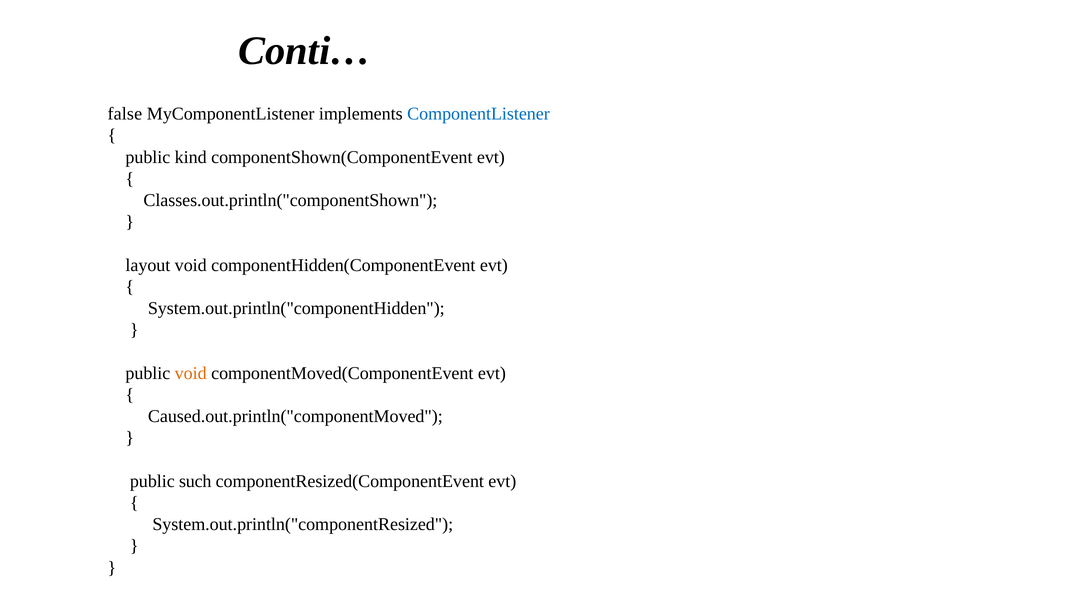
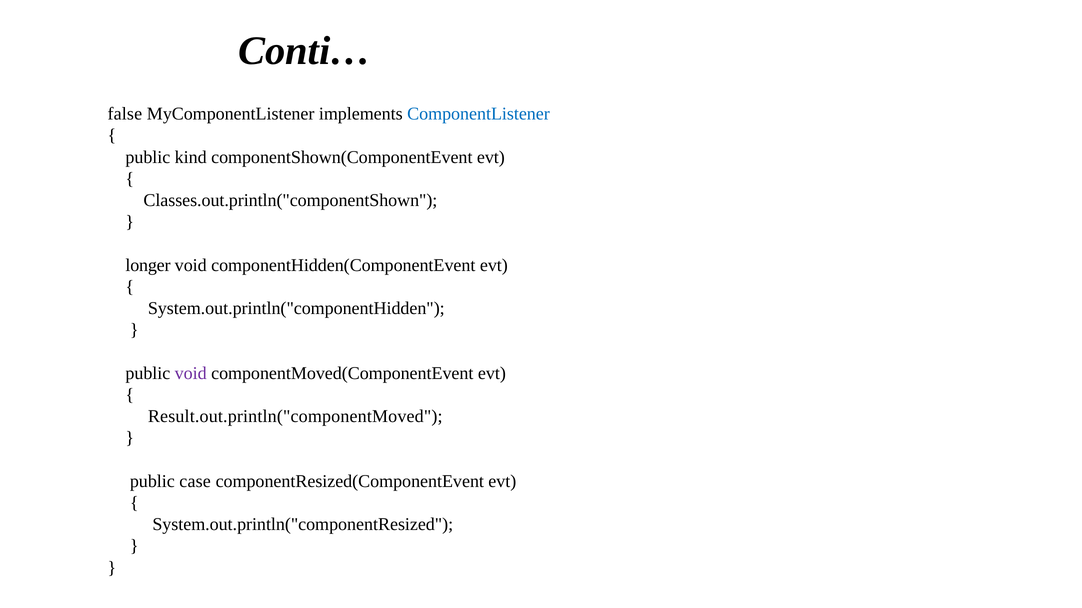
layout: layout -> longer (148, 265)
void colour: orange -> purple (191, 374)
Caused.out.println("componentMoved: Caused.out.println("componentMoved -> Result.out.println("componentMoved (295, 417)
such: such -> case (195, 482)
